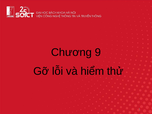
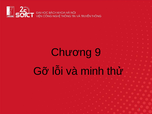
hiểm: hiểm -> minh (92, 71)
